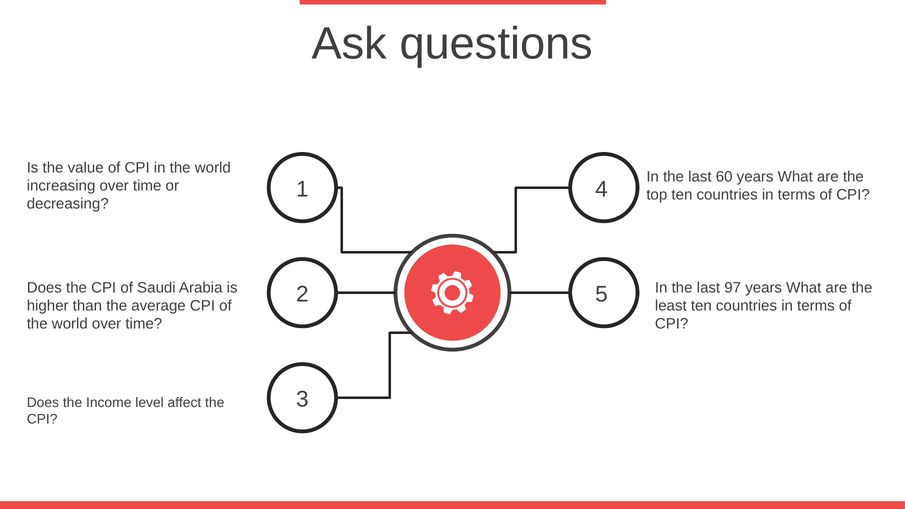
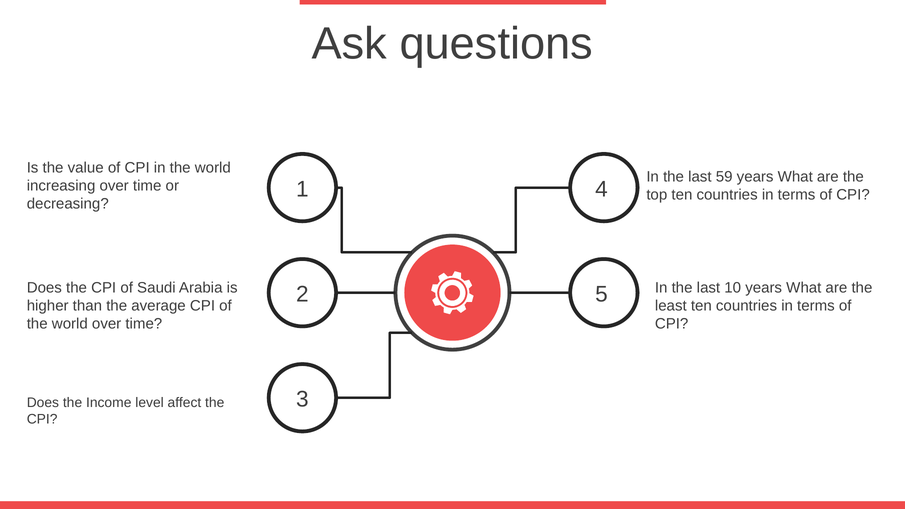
60: 60 -> 59 (724, 177)
97: 97 -> 10 (733, 288)
